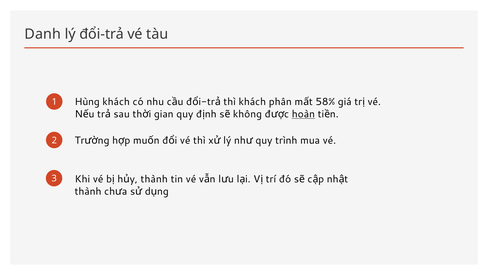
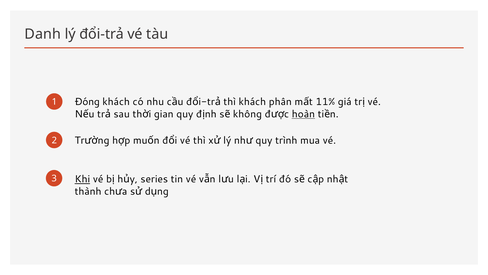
Hùng: Hùng -> Đóng (87, 102)
58%: 58% -> 11% (325, 102)
Khi underline: none -> present (82, 179)
thành: thành -> series (154, 179)
